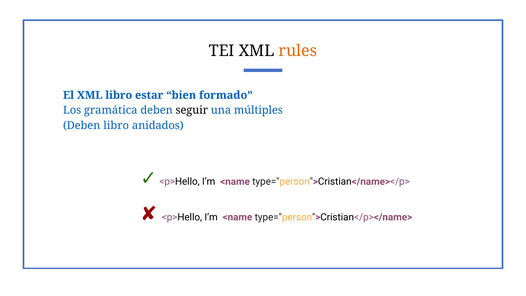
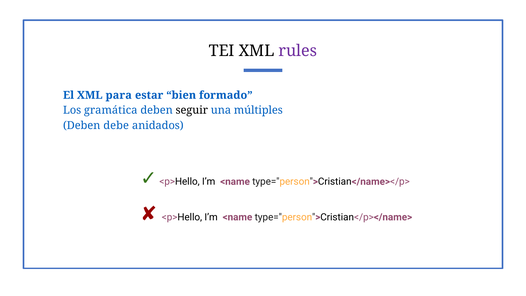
rules colour: orange -> purple (298, 51)
XML libro: libro -> para (119, 95)
Deben libro: libro -> debe (116, 125)
